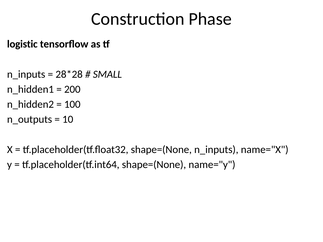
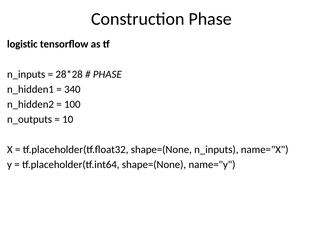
SMALL: SMALL -> PHASE (107, 74)
200: 200 -> 340 (72, 89)
